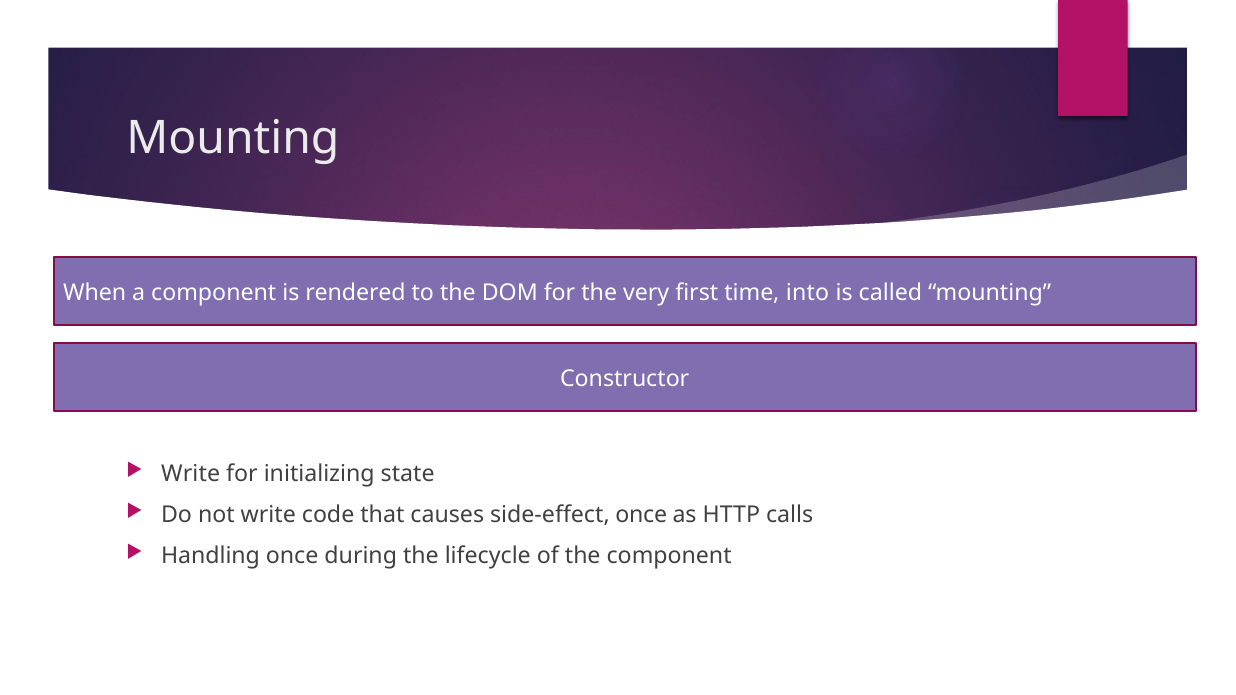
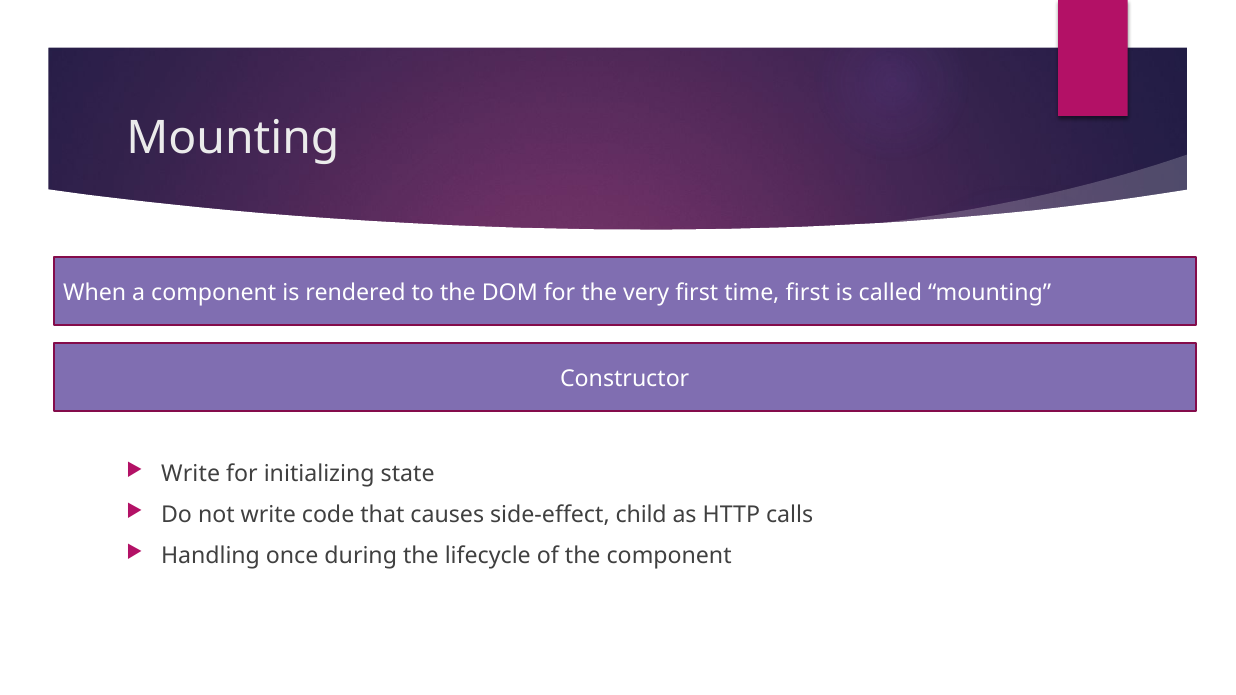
time into: into -> first (808, 293)
side-effect once: once -> child (641, 515)
